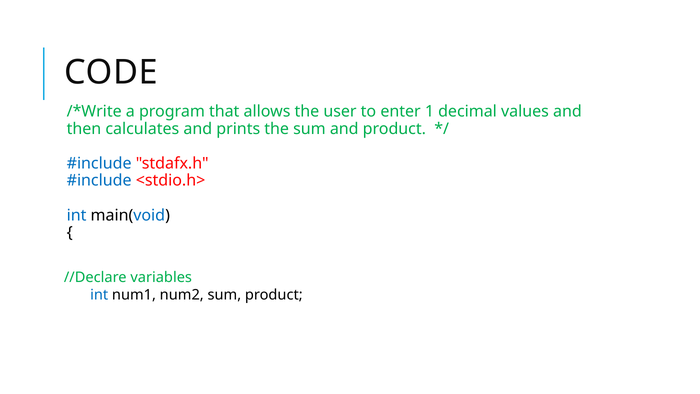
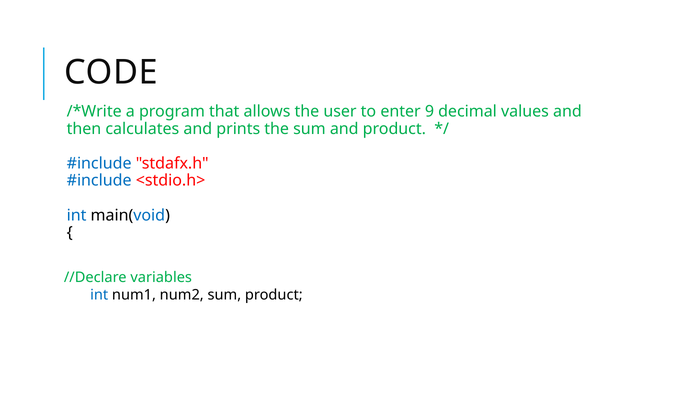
1: 1 -> 9 (429, 111)
